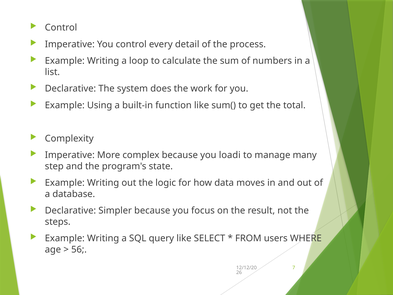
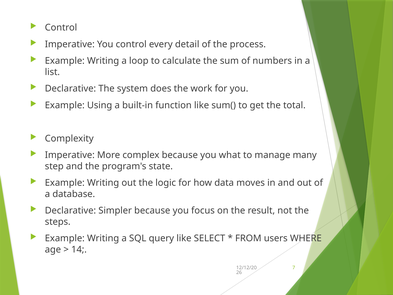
loadi: loadi -> what (230, 155)
56: 56 -> 14 (79, 249)
